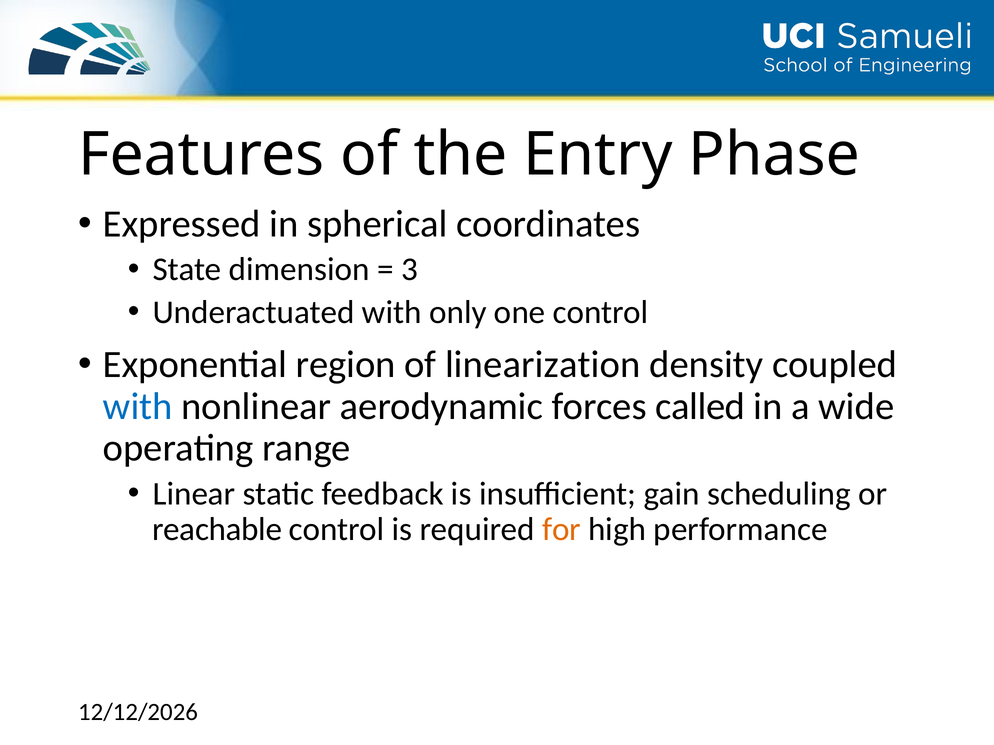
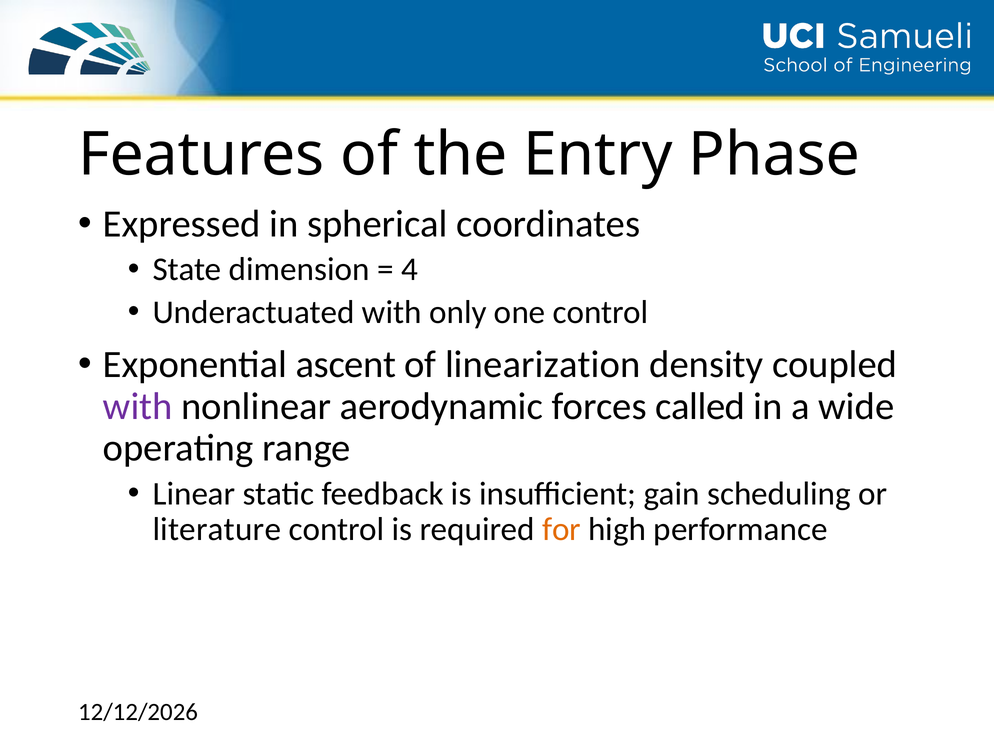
3: 3 -> 4 (409, 270)
region: region -> ascent (346, 365)
with colour: blue -> purple (138, 407)
reachable: reachable -> literature (217, 530)
